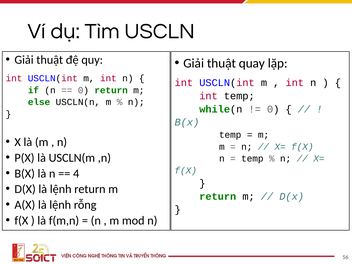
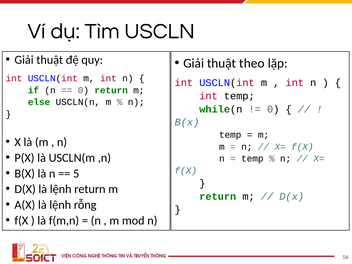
quay: quay -> theo (252, 63)
4: 4 -> 5 (76, 173)
